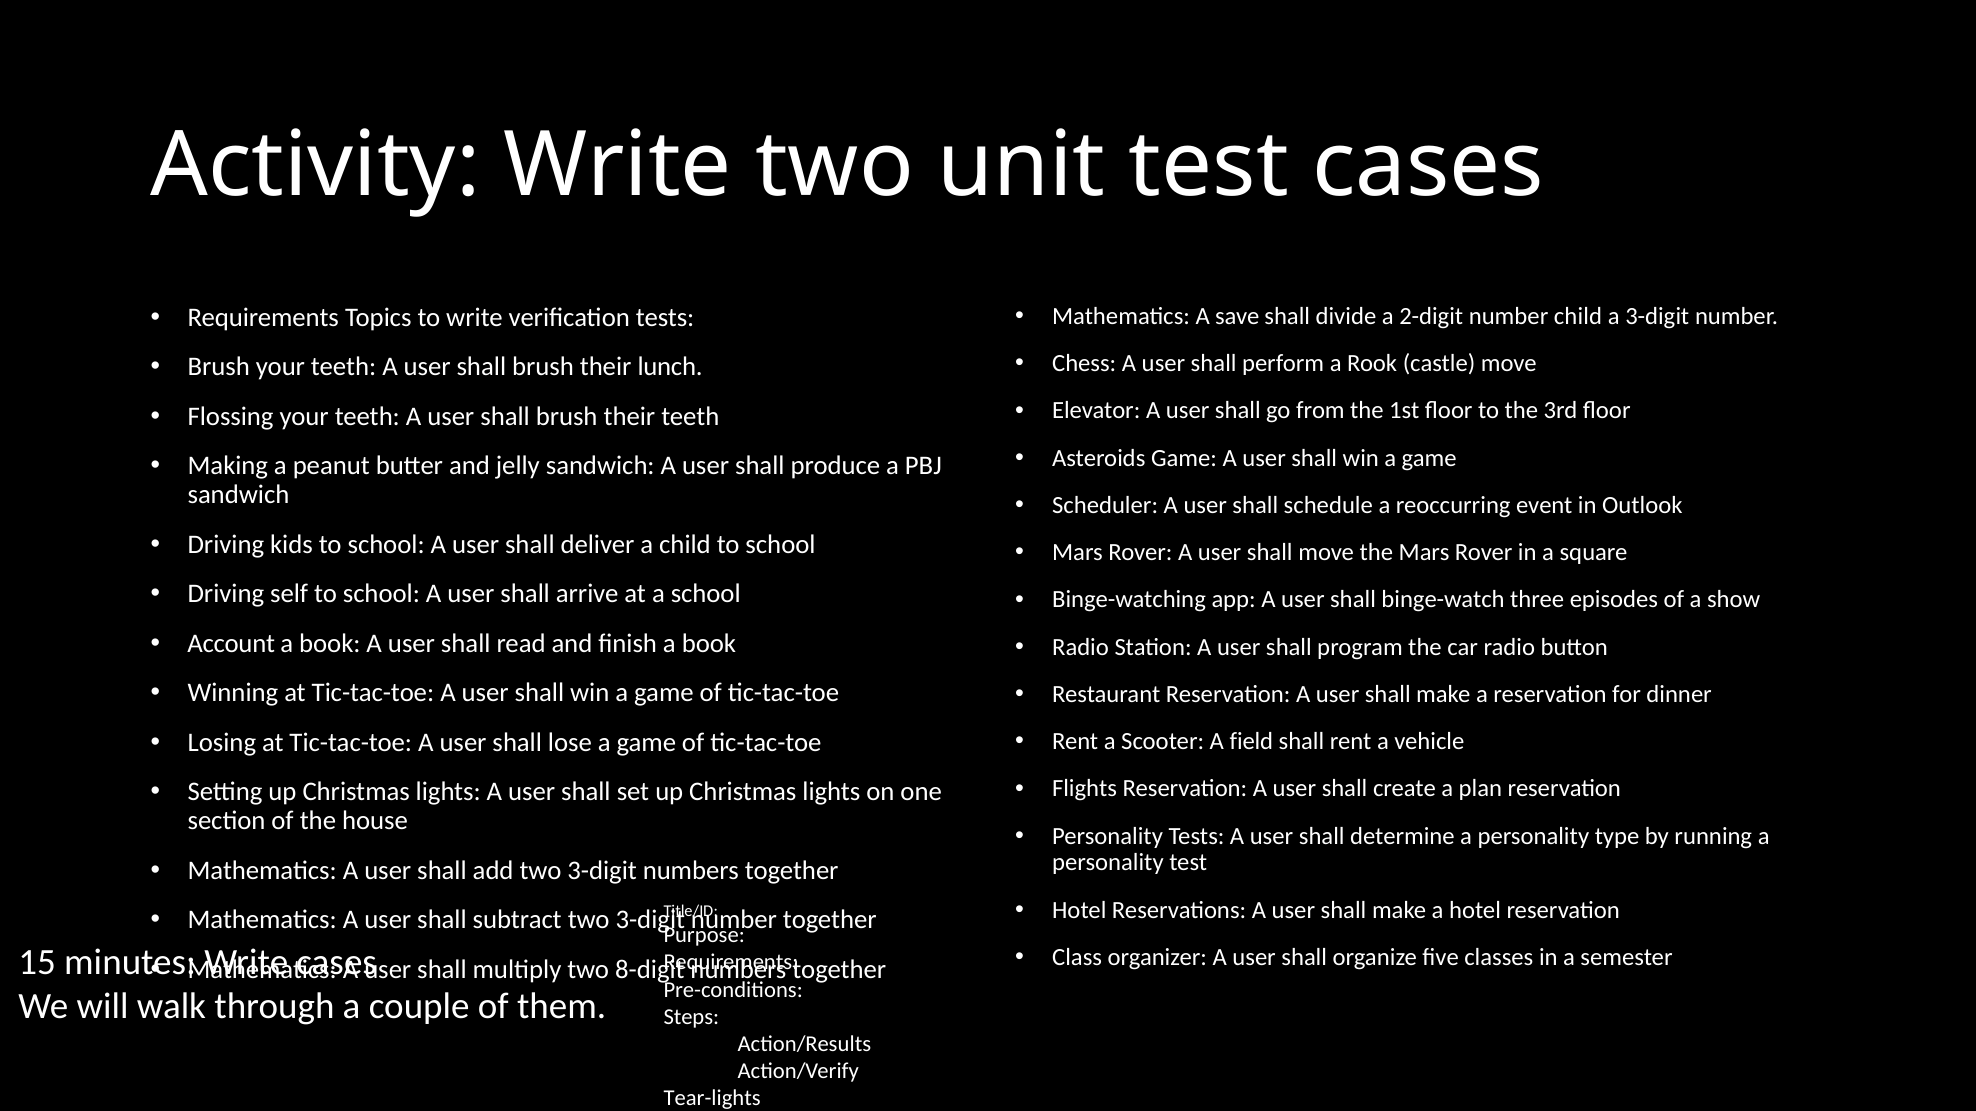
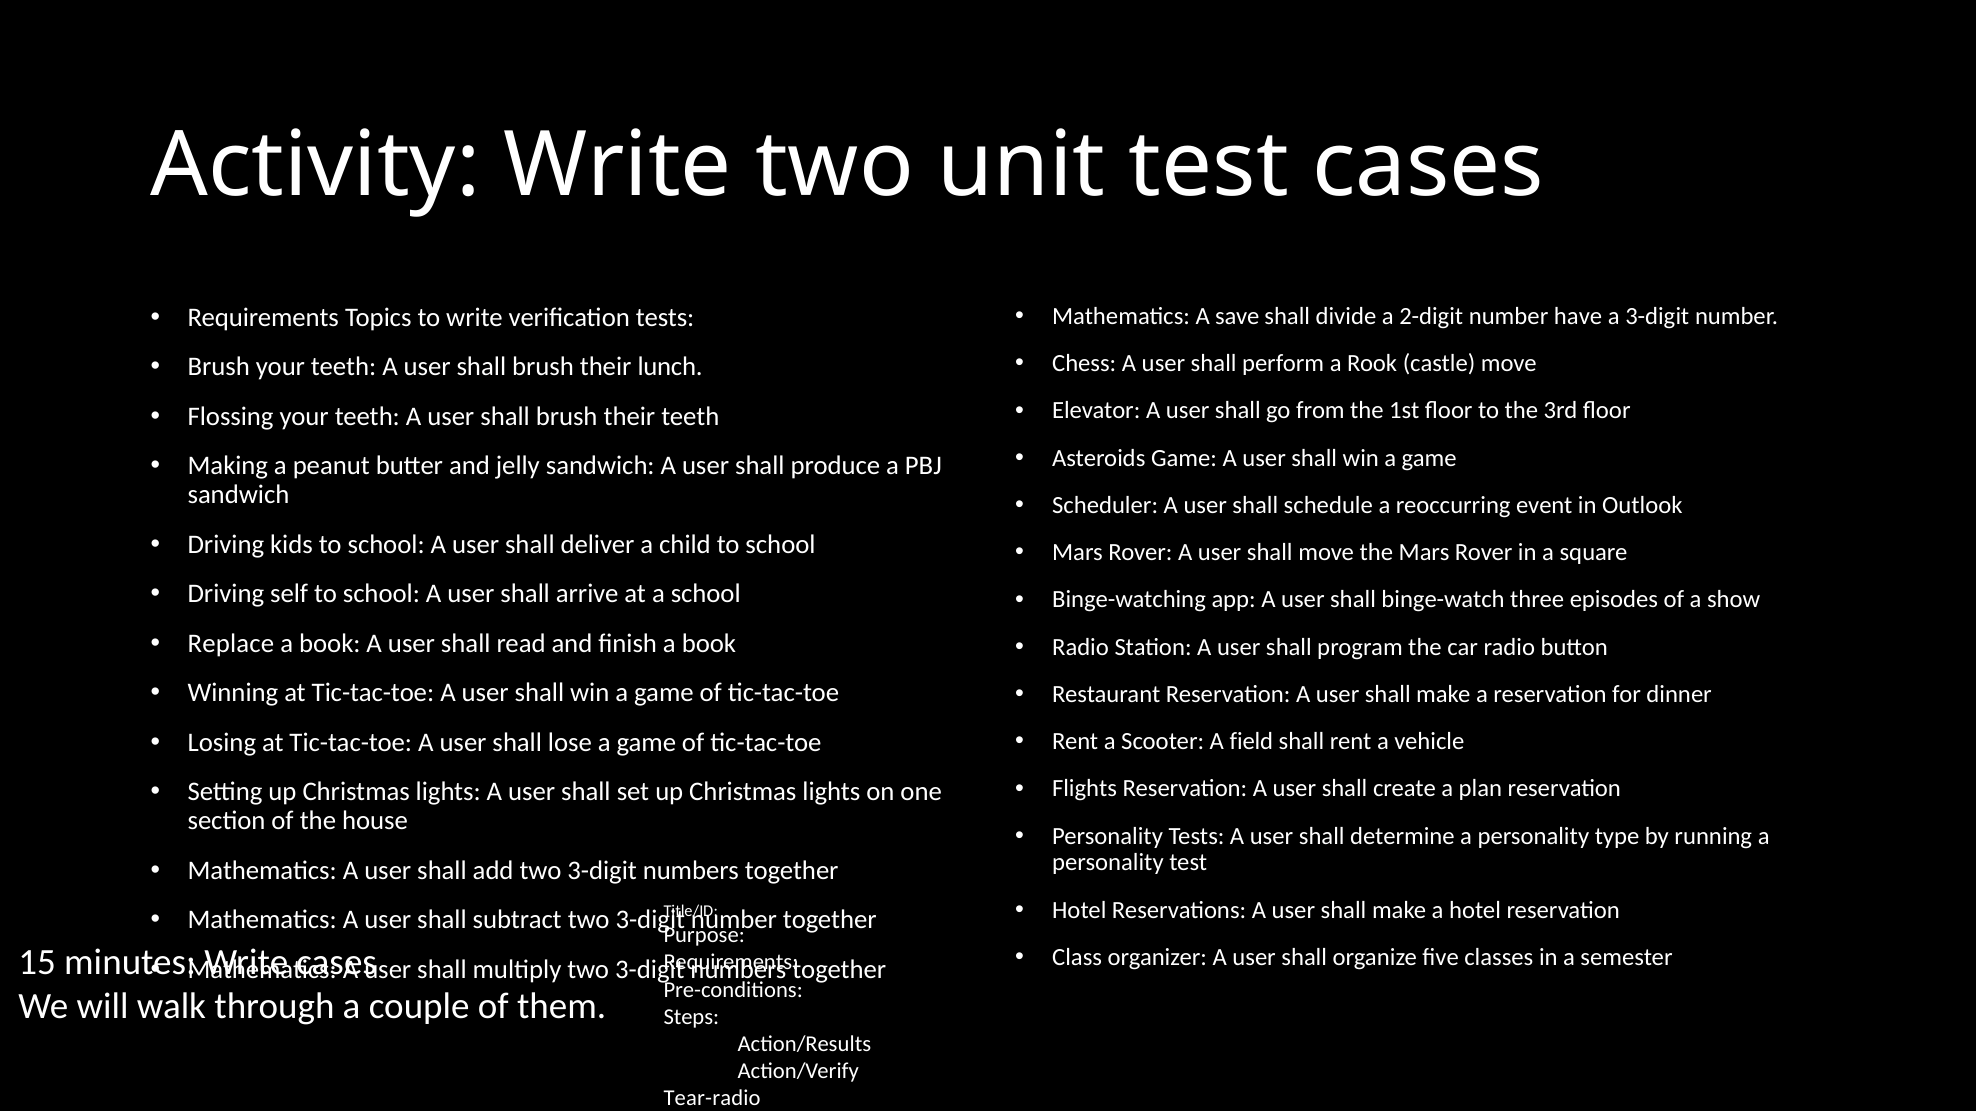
number child: child -> have (1578, 316)
Account: Account -> Replace (231, 644)
multiply two 8-digit: 8-digit -> 3-digit (650, 970)
Tear-lights: Tear-lights -> Tear-radio (712, 1099)
